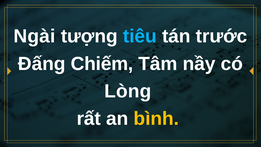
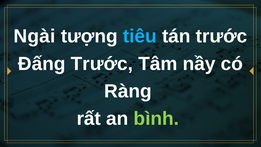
Đấng Chiếm: Chiếm -> Trước (102, 64)
Lòng: Lòng -> Ràng (128, 91)
bình colour: yellow -> light green (156, 118)
